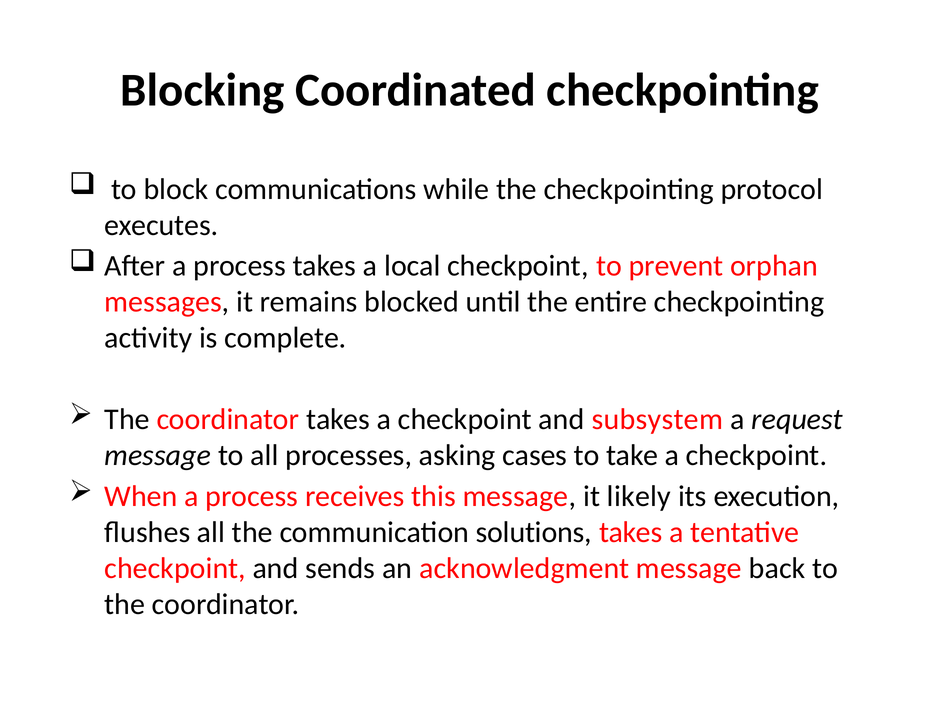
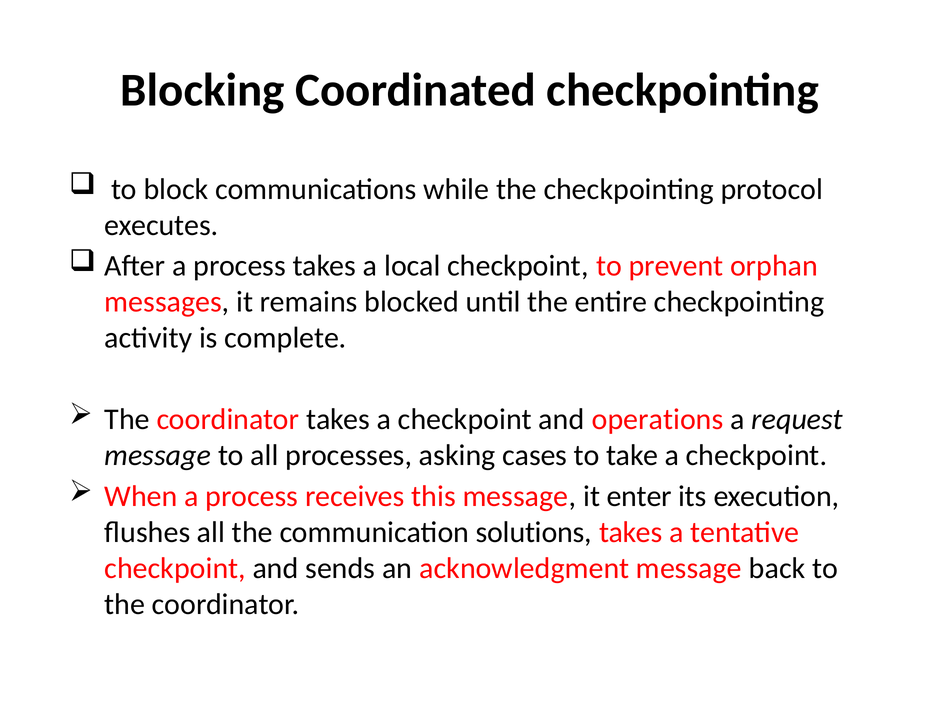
subsystem: subsystem -> operations (658, 419)
likely: likely -> enter (639, 496)
